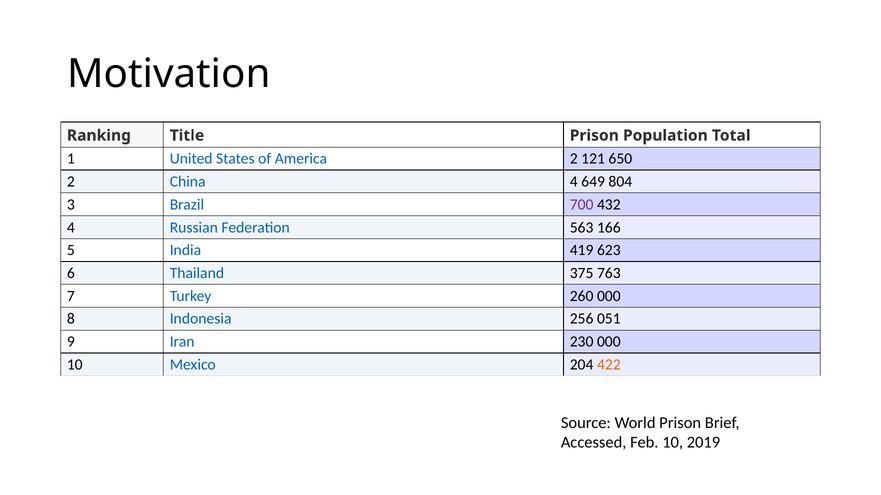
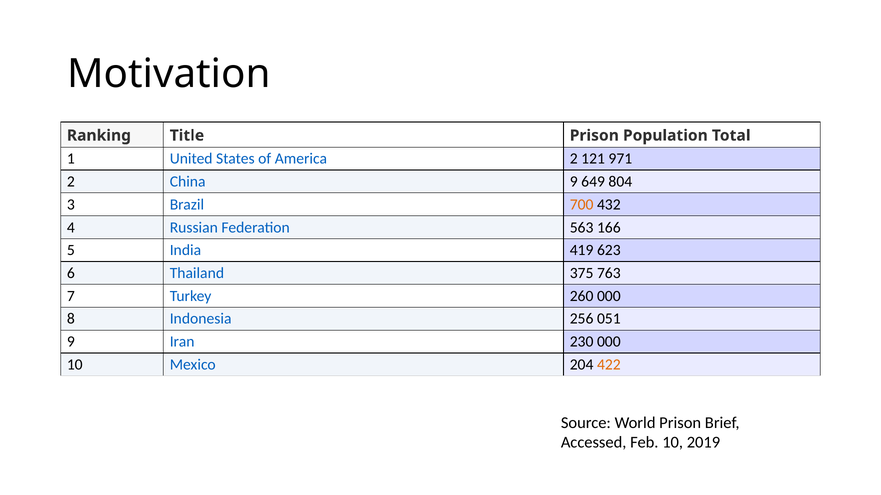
650: 650 -> 971 (620, 159)
China 4: 4 -> 9 (574, 182)
700 colour: purple -> orange (582, 205)
